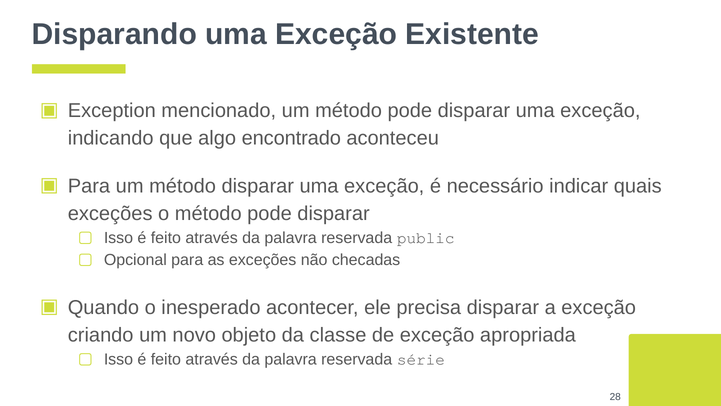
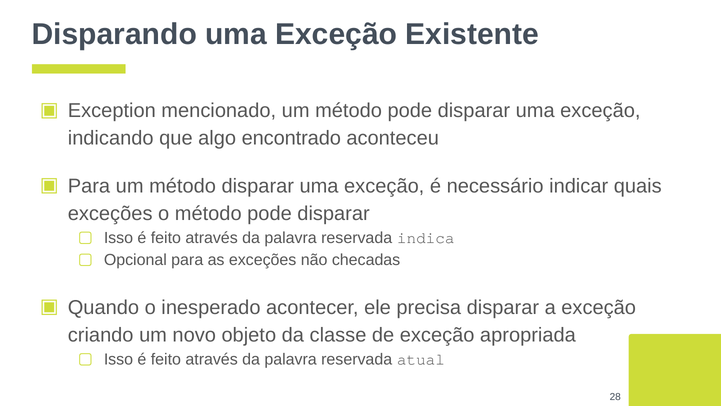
public: public -> indica (426, 238)
série: série -> atual (421, 359)
